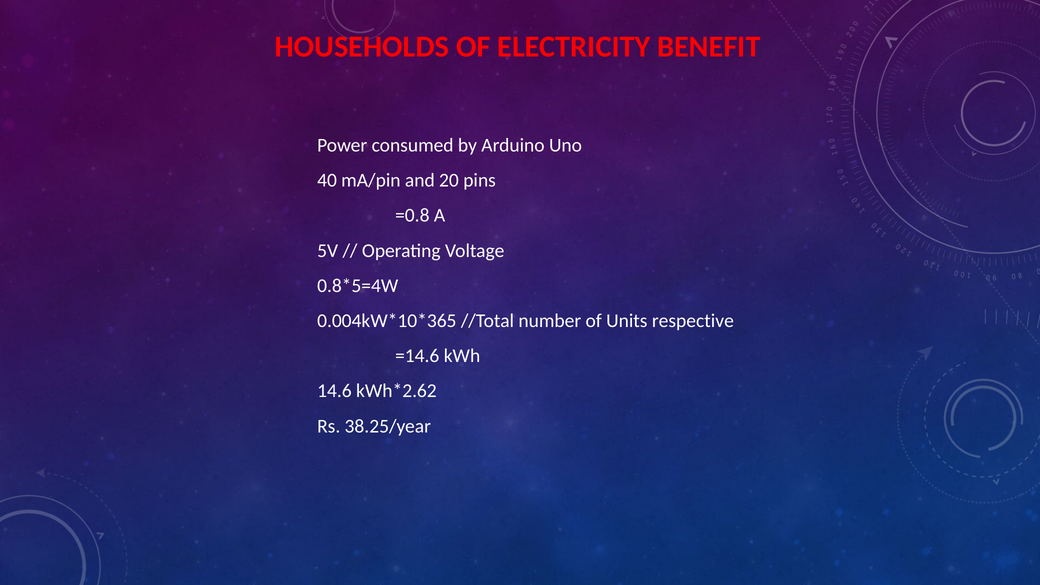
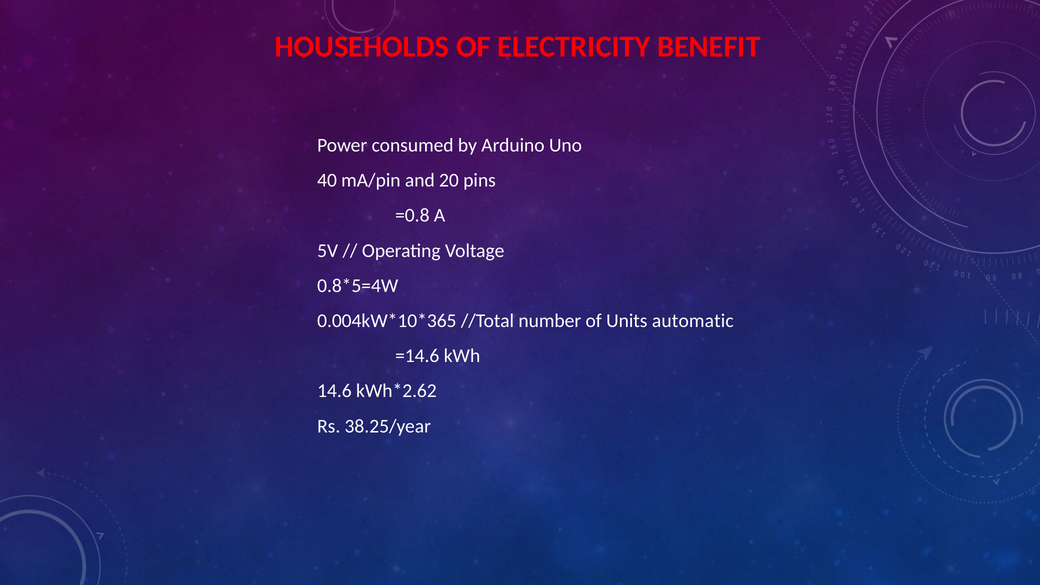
respective: respective -> automatic (693, 321)
